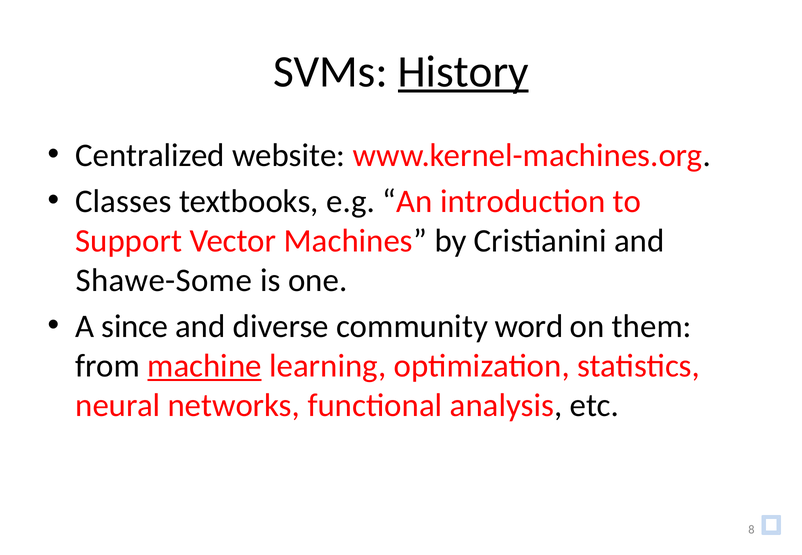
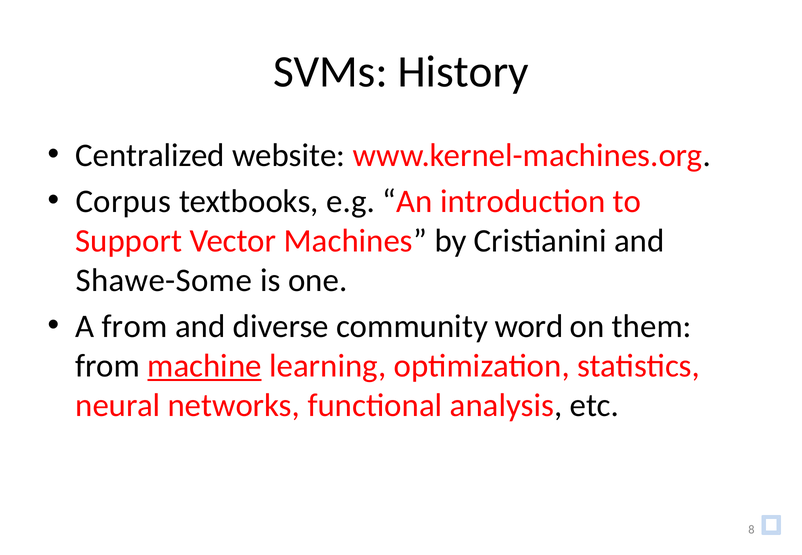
History underline: present -> none (463, 72)
Classes: Classes -> Corpus (123, 201)
A since: since -> from (135, 326)
